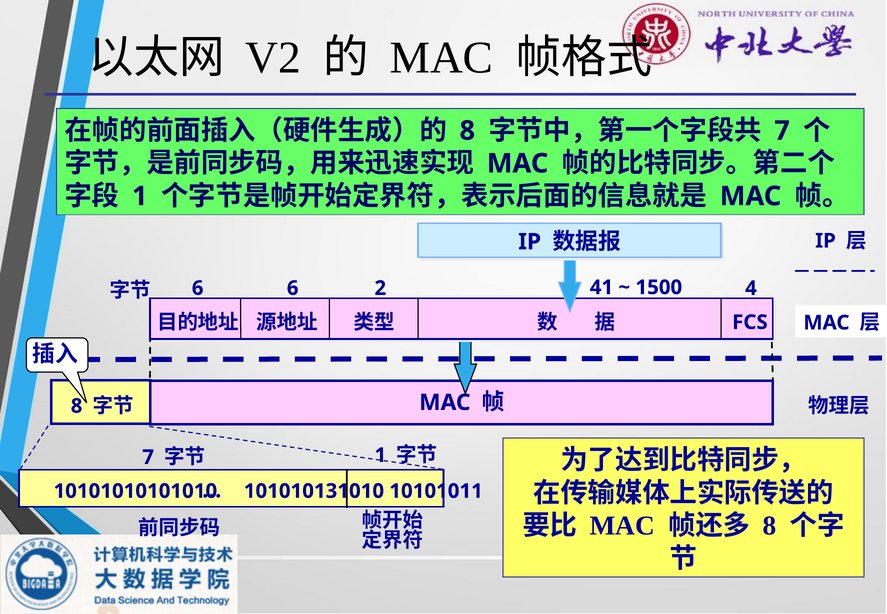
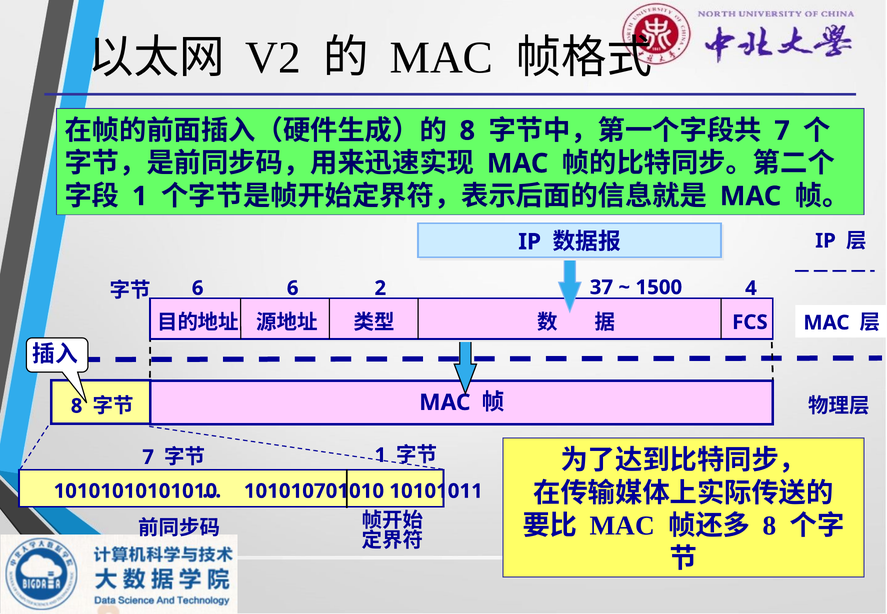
41: 41 -> 37 (601, 287)
101010131010: 101010131010 -> 101010701010 (314, 491)
